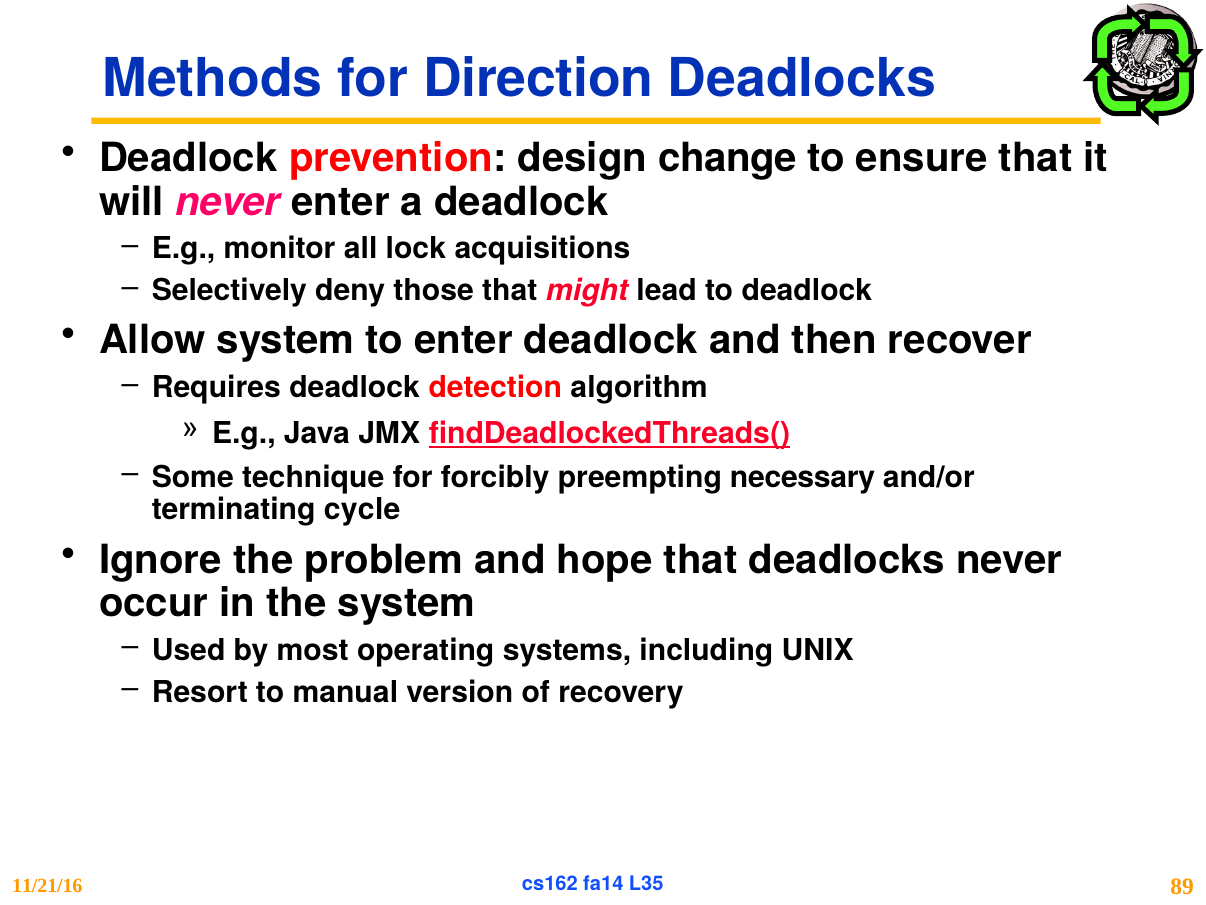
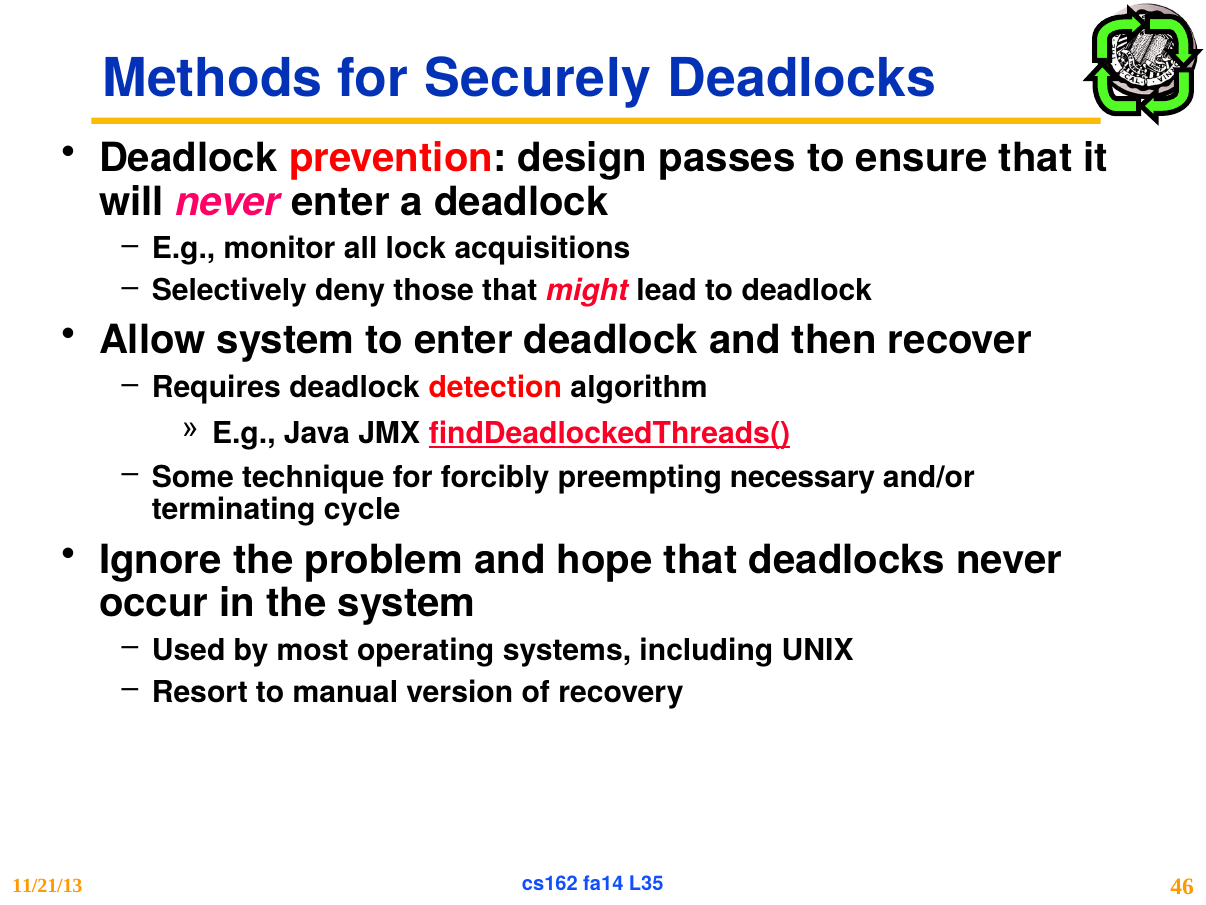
Direction: Direction -> Securely (538, 78)
change: change -> passes (727, 158)
89: 89 -> 46 (1182, 886)
11/21/16: 11/21/16 -> 11/21/13 (47, 886)
